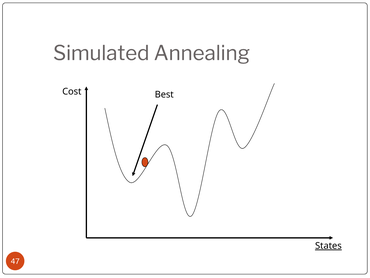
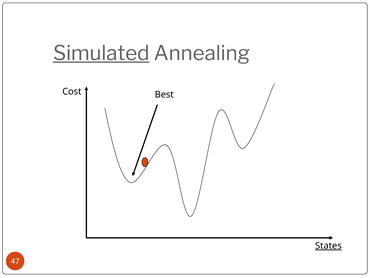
Simulated underline: none -> present (101, 53)
